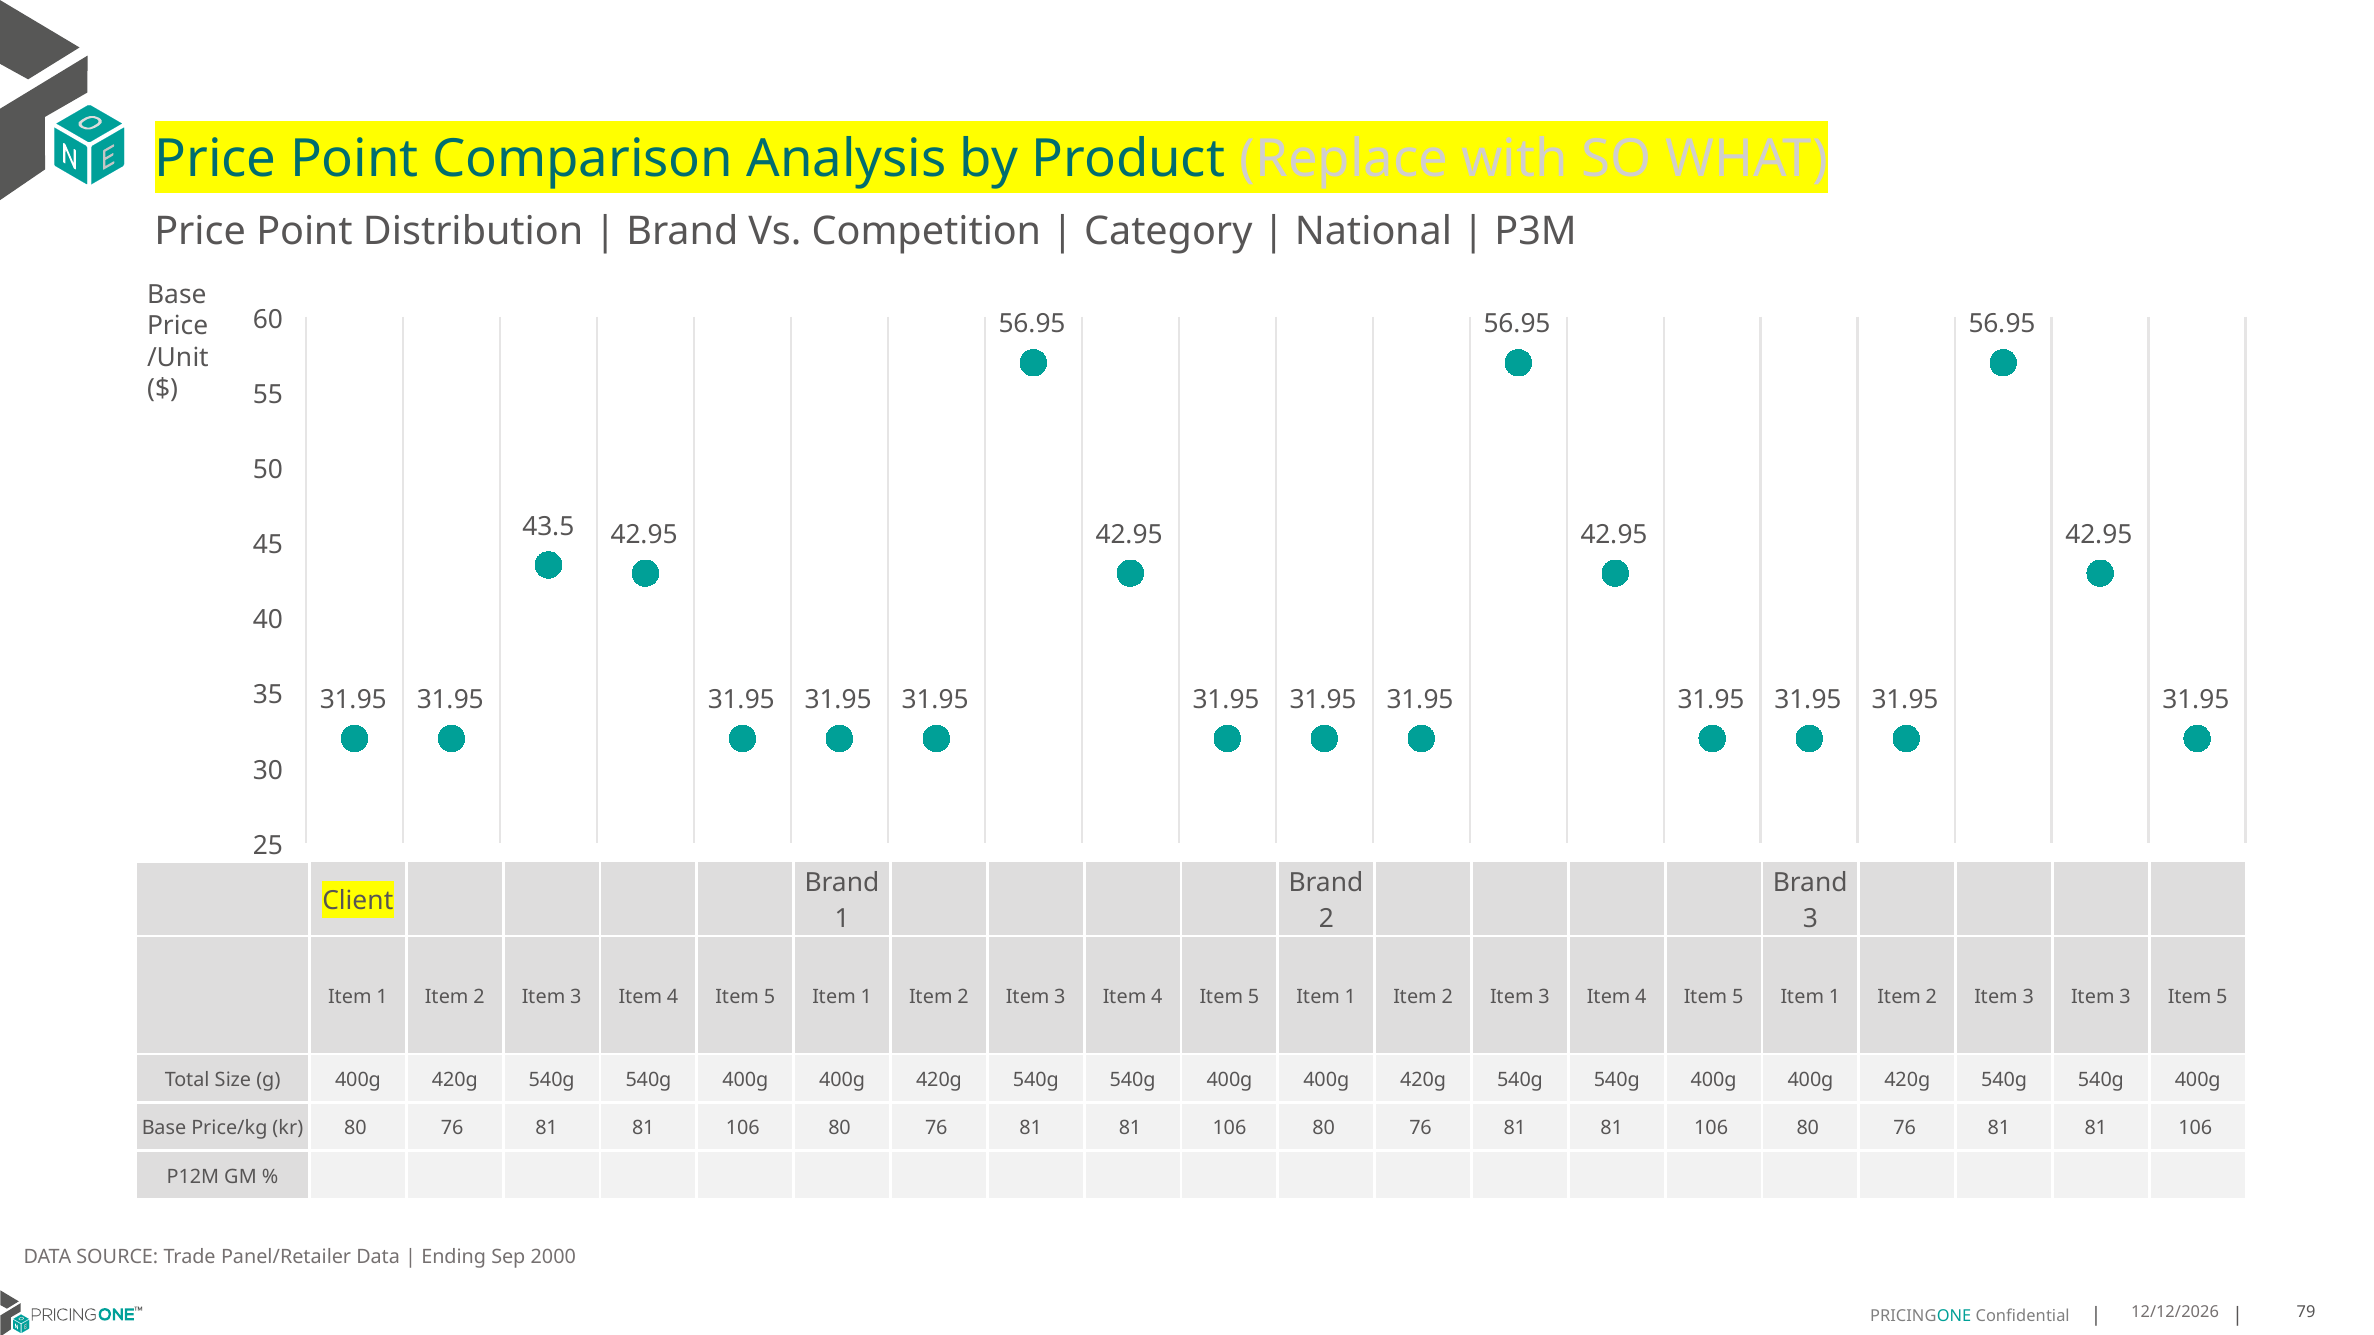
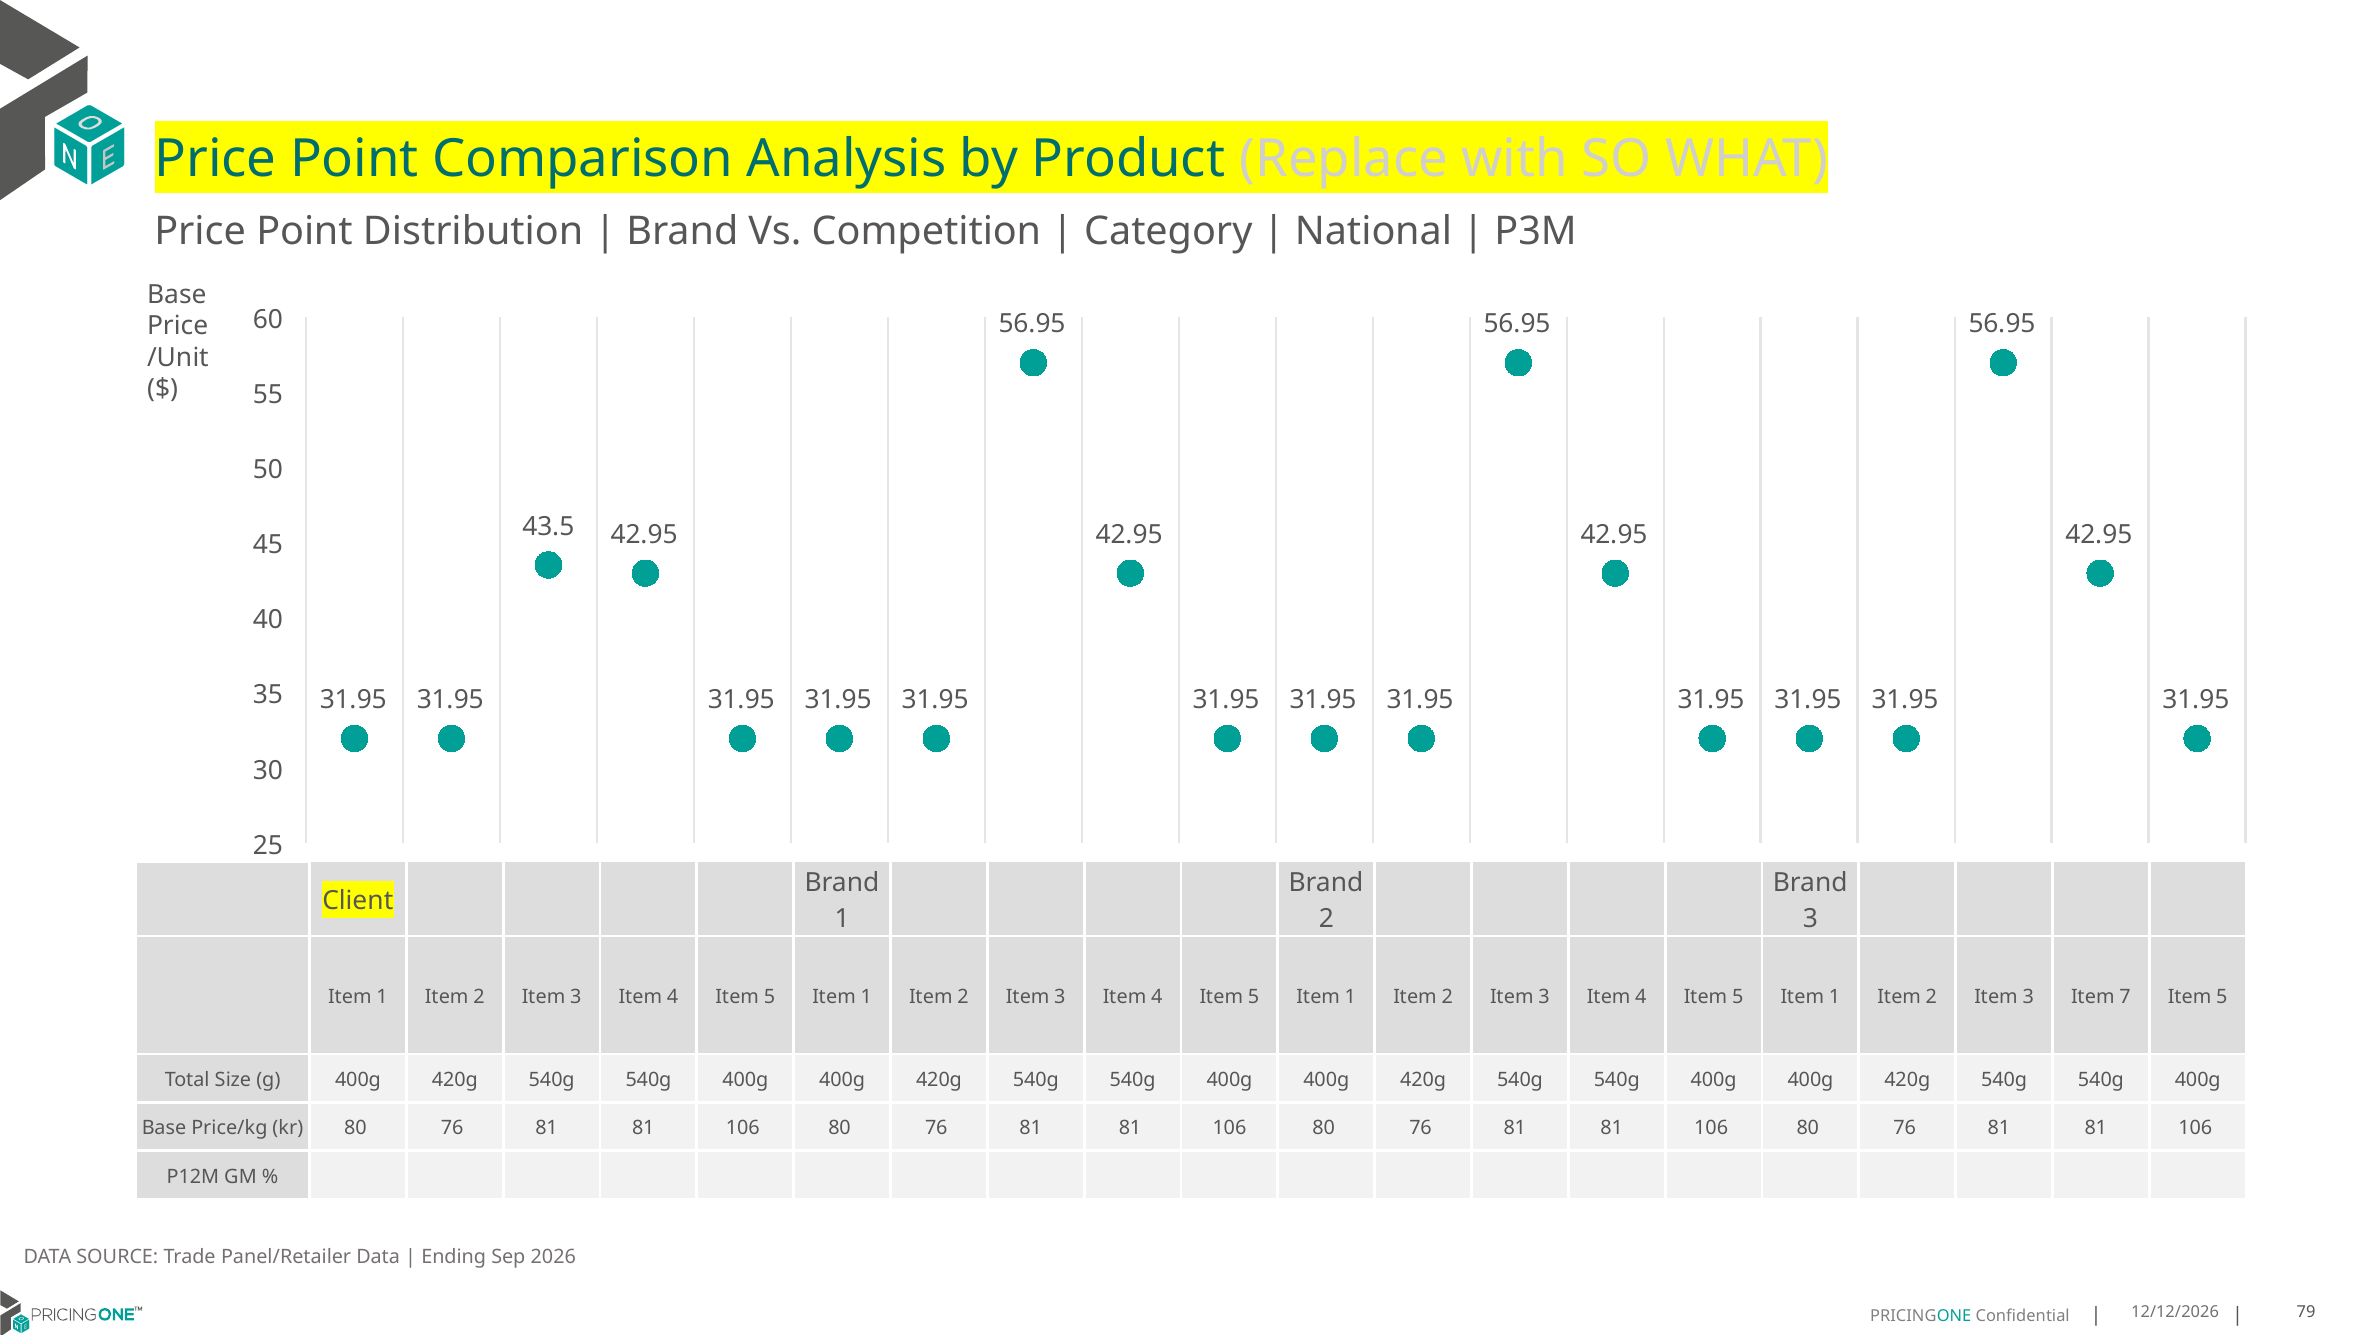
3 Item 3: 3 -> 7 (2125, 997)
2000: 2000 -> 2026 (553, 1258)
